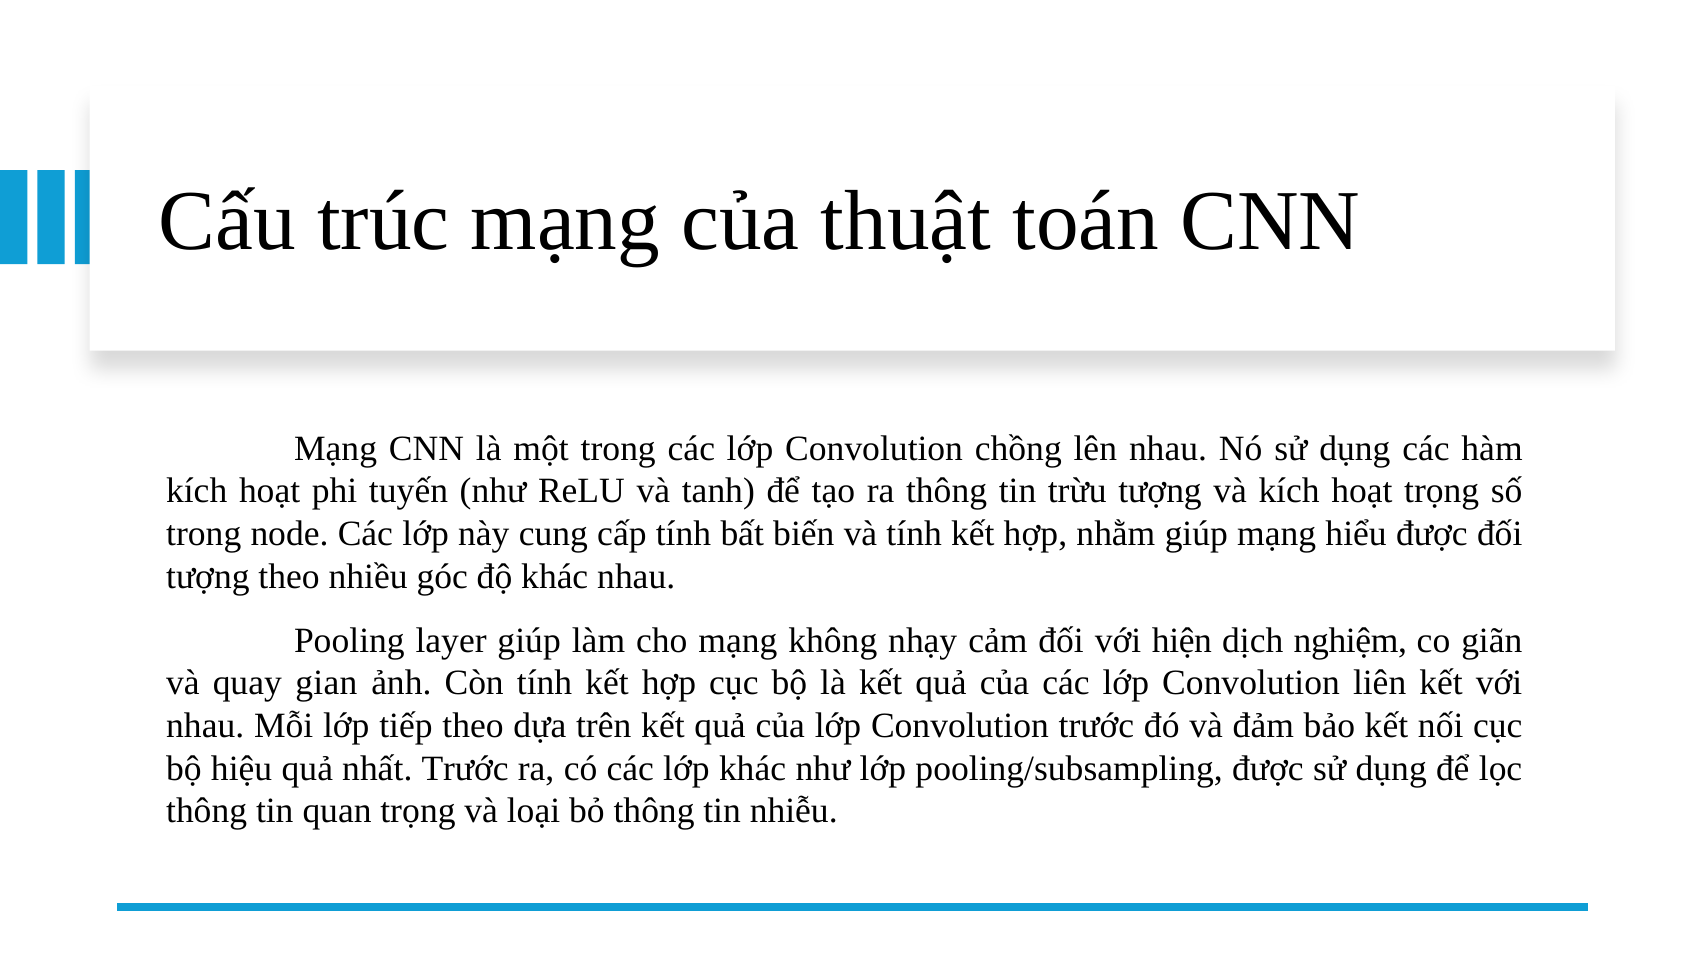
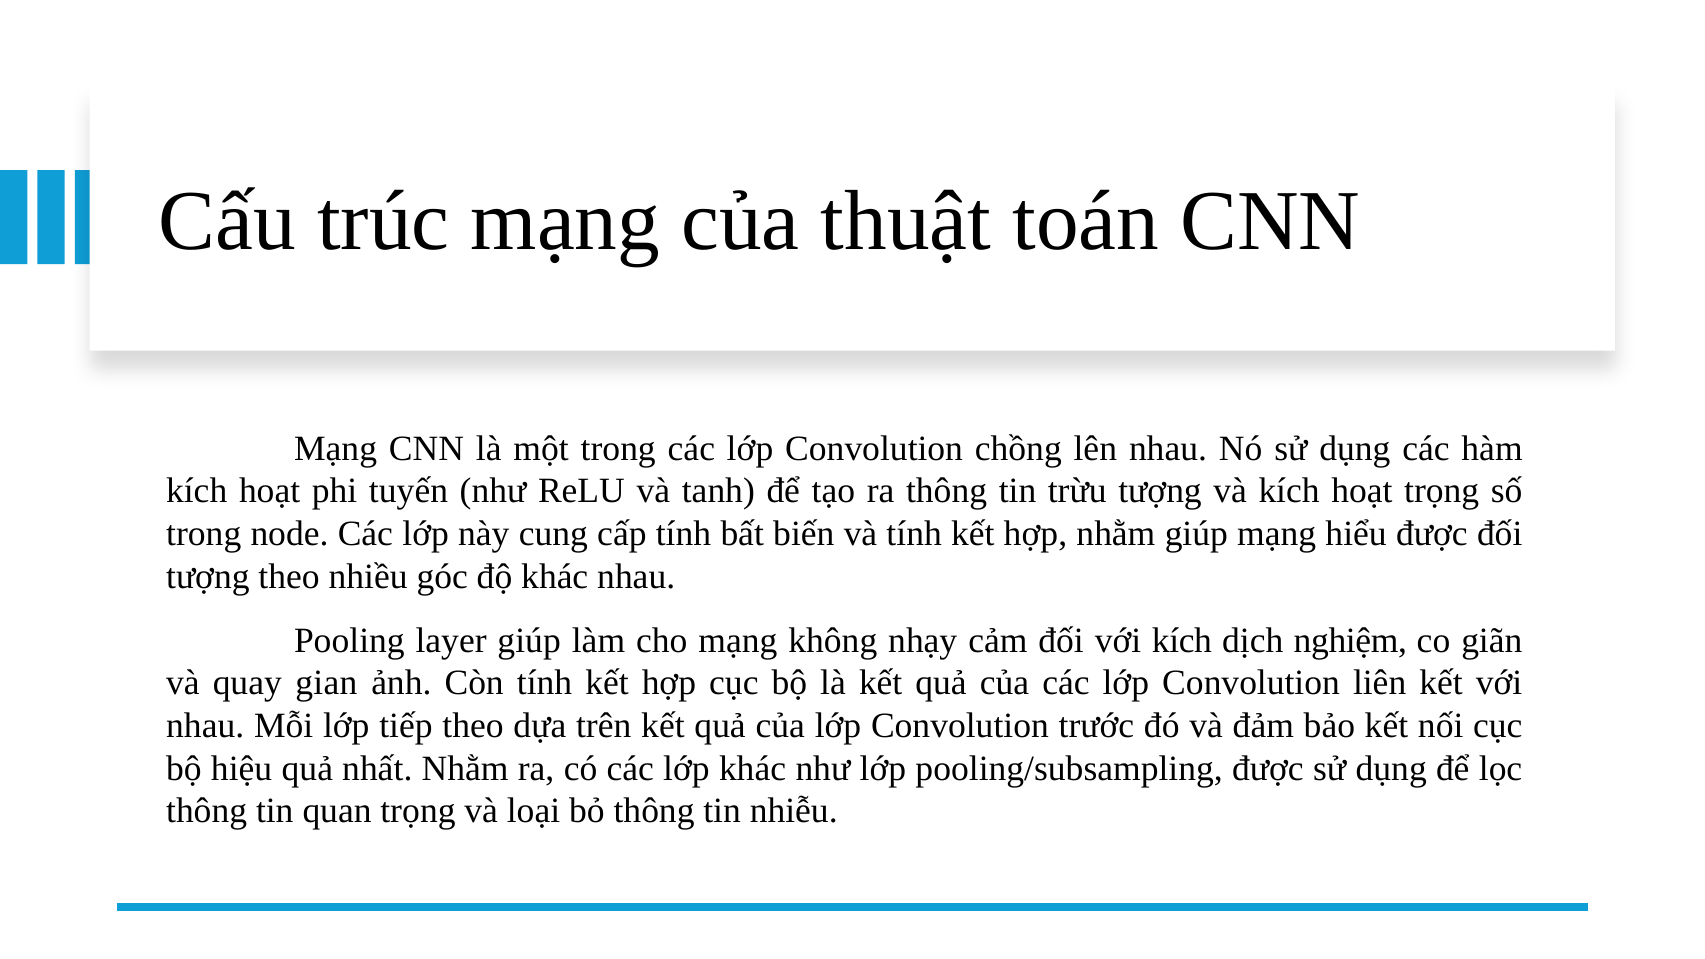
với hiện: hiện -> kích (1182, 640)
nhất Trước: Trước -> Nhằm (465, 769)
